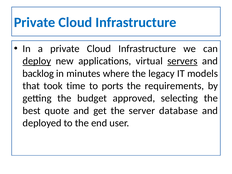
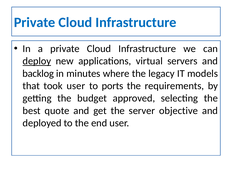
servers underline: present -> none (182, 61)
took time: time -> user (76, 86)
database: database -> objective (178, 111)
